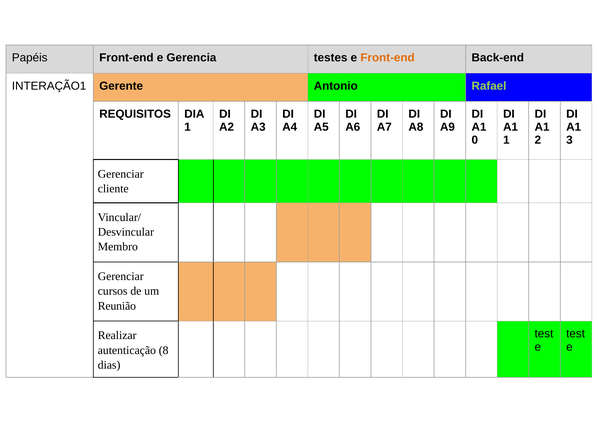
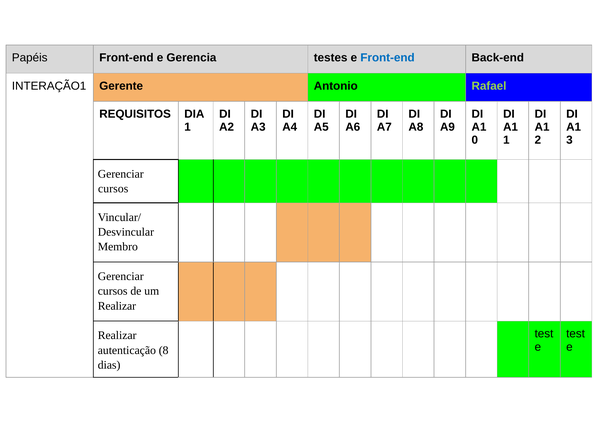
Front-end colour: orange -> blue (388, 58)
cliente: cliente -> cursos (113, 189)
Reunião: Reunião -> Realizar (117, 306)
